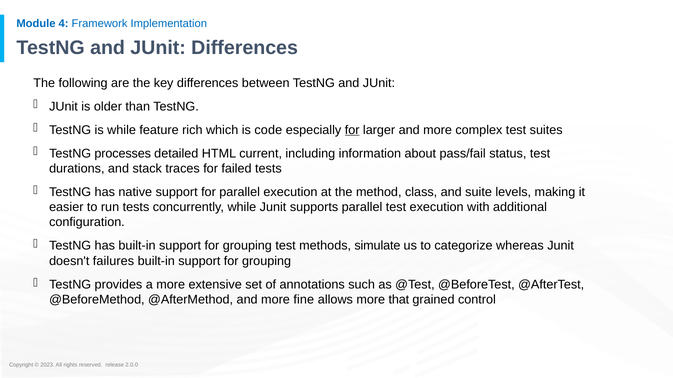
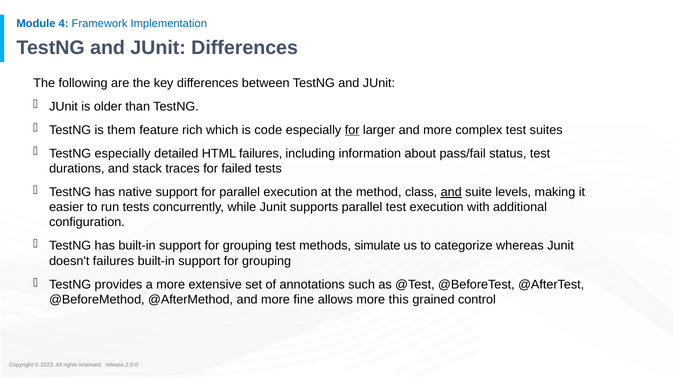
is while: while -> them (122, 130)
TestNG processes: processes -> especially (123, 154)
HTML current: current -> failures (261, 154)
and underline: none -> present (451, 192)
that: that -> this (399, 300)
